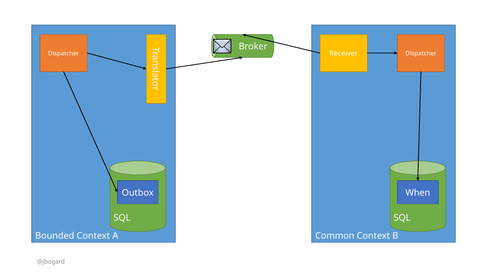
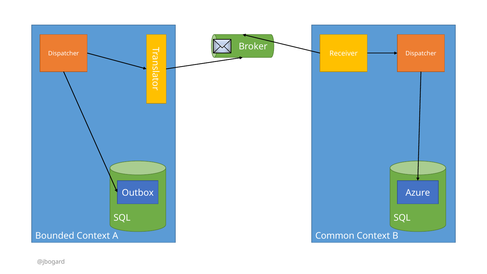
When: When -> Azure (418, 193)
